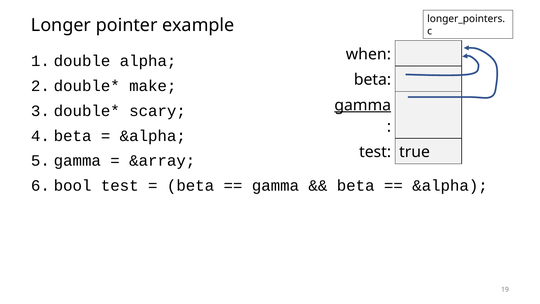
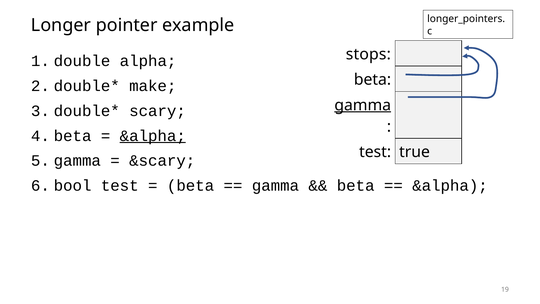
when: when -> stops (368, 54)
&alpha underline: none -> present (153, 136)
&array: &array -> &scary (162, 161)
